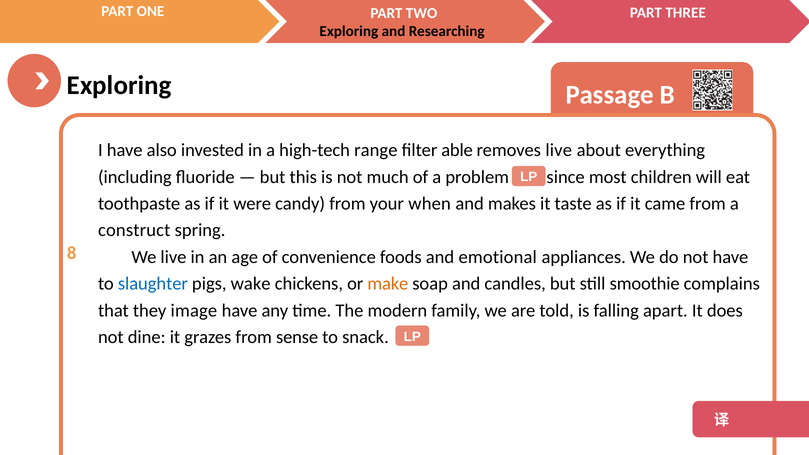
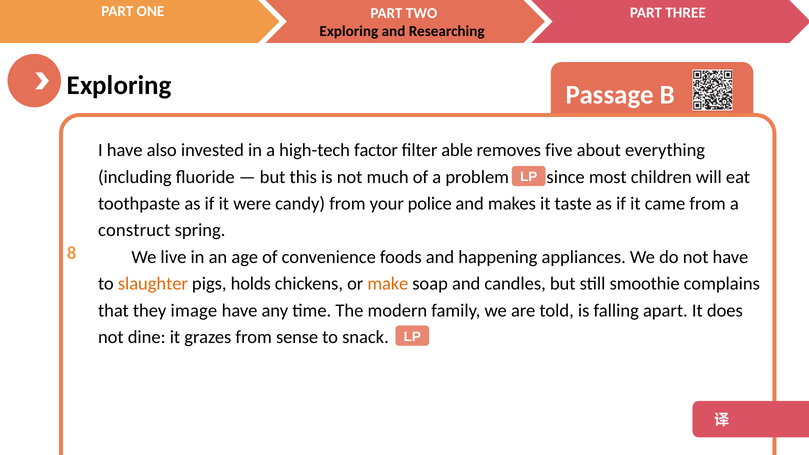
range: range -> factor (376, 150)
removes live: live -> five (559, 150)
when: when -> police (430, 204)
emotional: emotional -> happening (498, 257)
slaughter colour: blue -> orange (153, 284)
wake: wake -> holds (251, 284)
